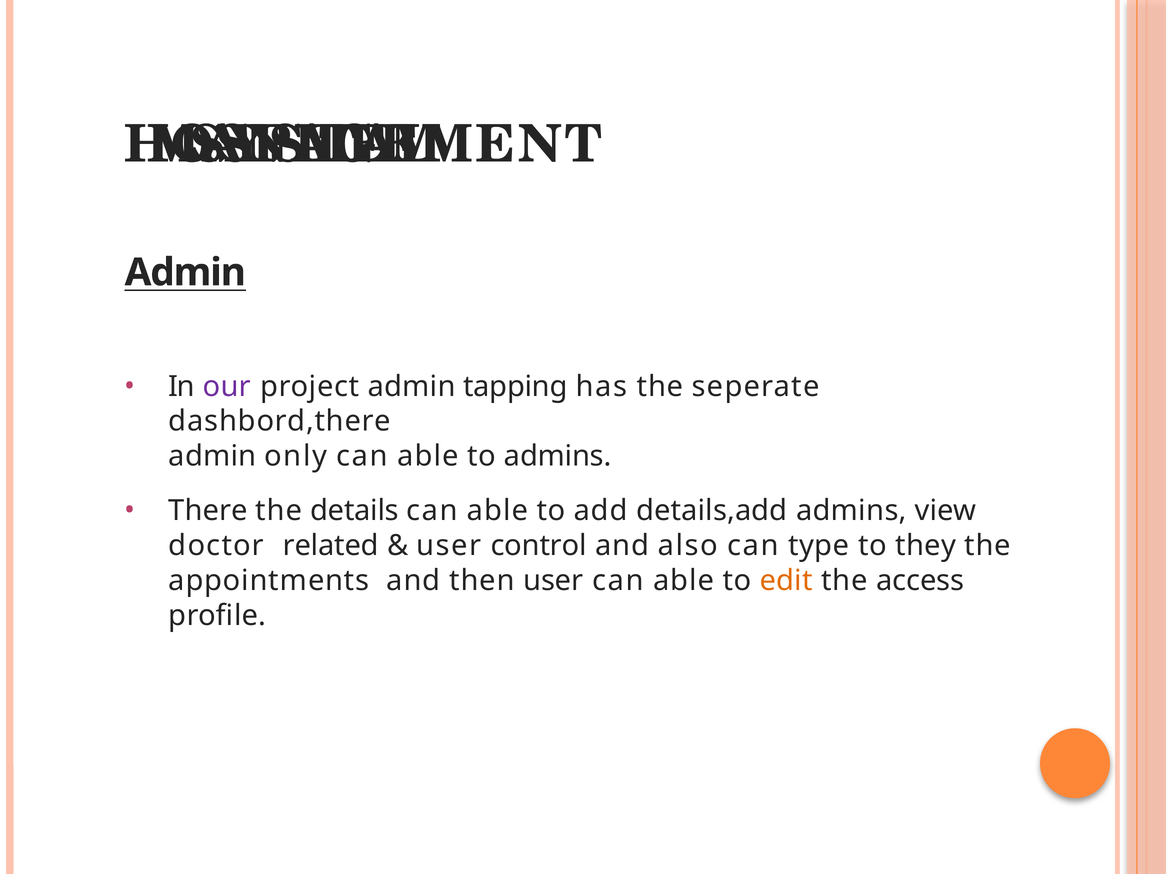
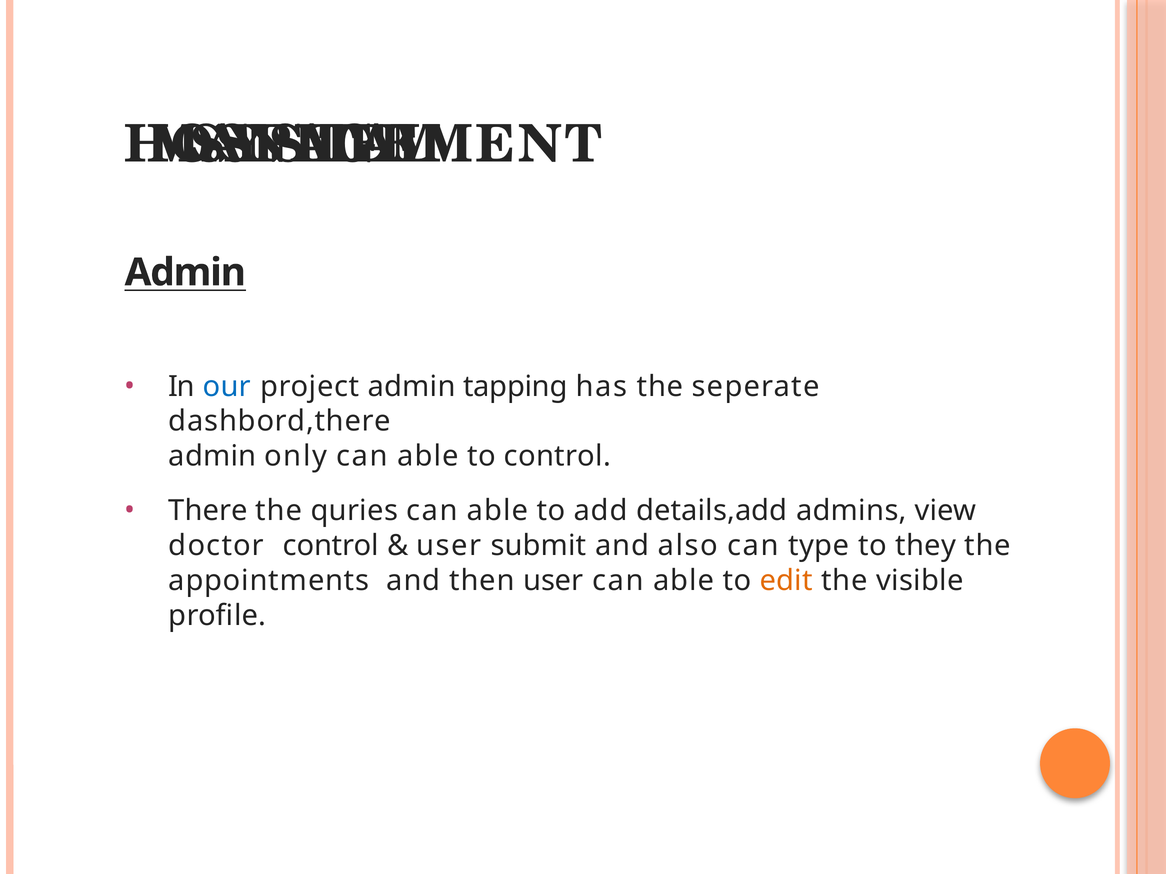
our colour: purple -> blue (227, 387)
to admins: admins -> control (557, 457)
details: details -> quries (354, 511)
doctor related: related -> control (331, 546)
control: control -> submit (538, 546)
access: access -> visible (920, 581)
